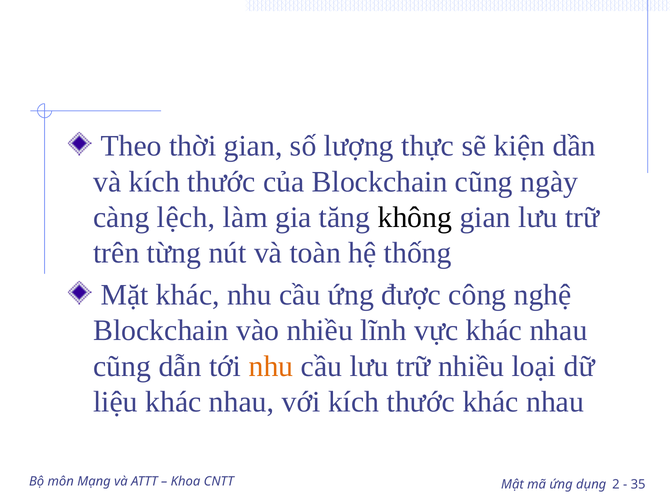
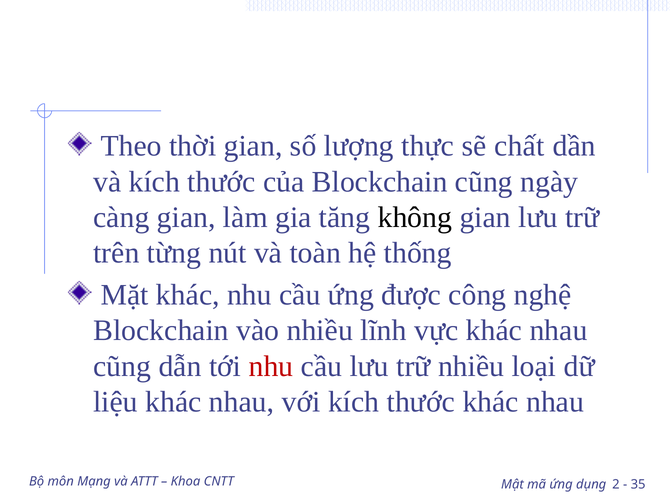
kiện: kiện -> chất (519, 146)
càng lệch: lệch -> gian (186, 218)
nhu colour: orange -> red (271, 367)
